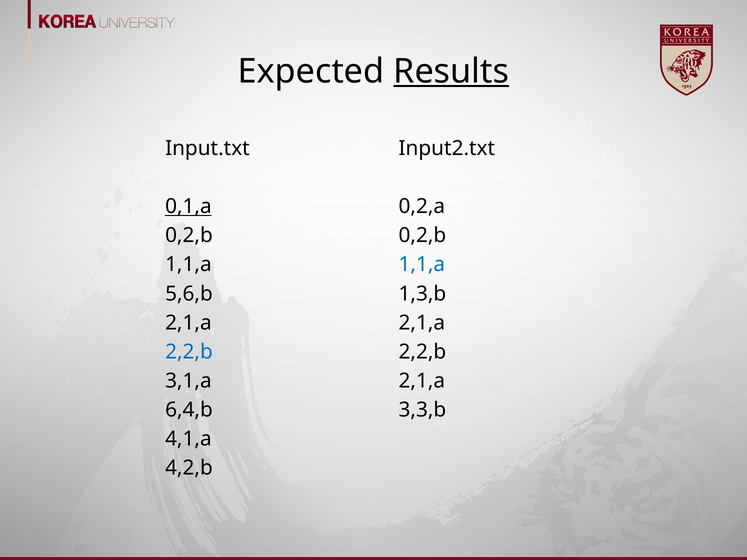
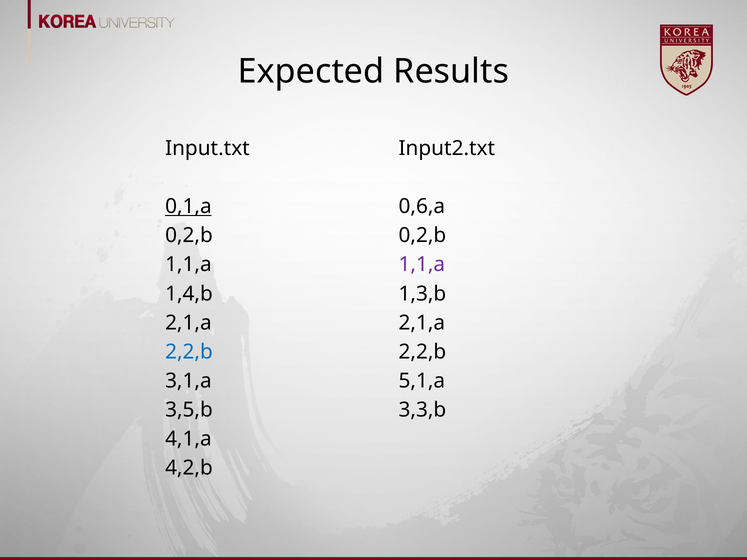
Results underline: present -> none (451, 71)
0,2,a: 0,2,a -> 0,6,a (422, 207)
1,1,a colour: blue -> purple (422, 265)
5,6,b: 5,6,b -> 1,4,b (189, 294)
2,1,a: 2,1,a -> 5,1,a (422, 381)
6,4,b: 6,4,b -> 3,5,b (189, 410)
